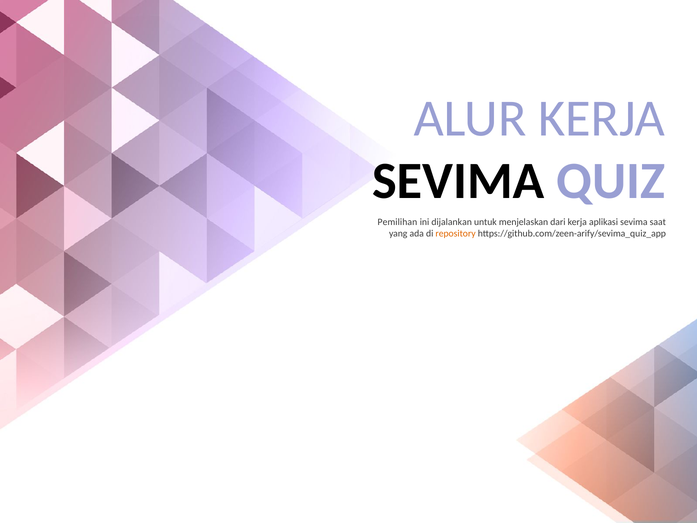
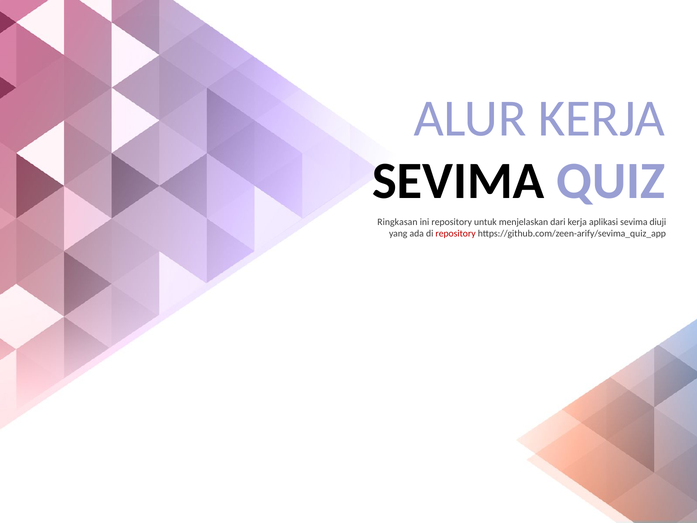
Pemilihan: Pemilihan -> Ringkasan (397, 222)
ini dijalankan: dijalankan -> repository (452, 222)
saat: saat -> diuji (658, 222)
repository colour: orange -> red (456, 234)
